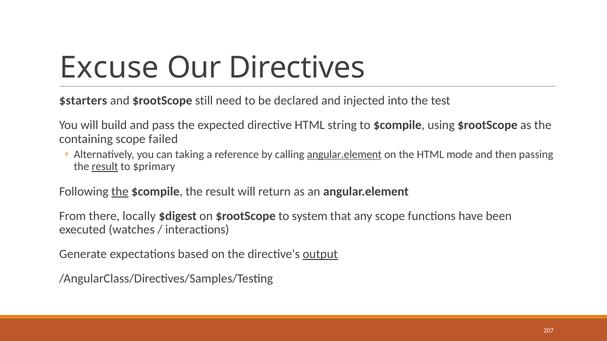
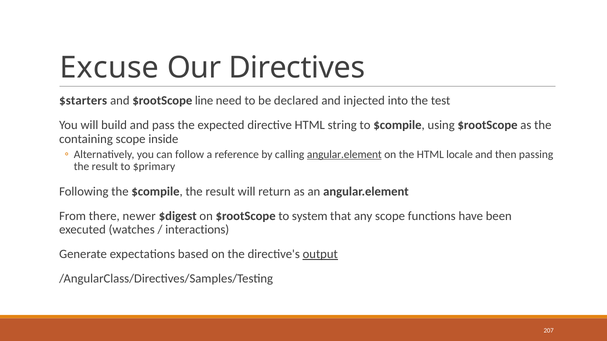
still: still -> line (204, 101)
failed: failed -> inside (163, 139)
taking: taking -> follow (190, 155)
mode: mode -> locale (460, 155)
result underline: present -> none (105, 167)
the underline: present -> none (120, 192)
locally: locally -> newer (139, 216)
